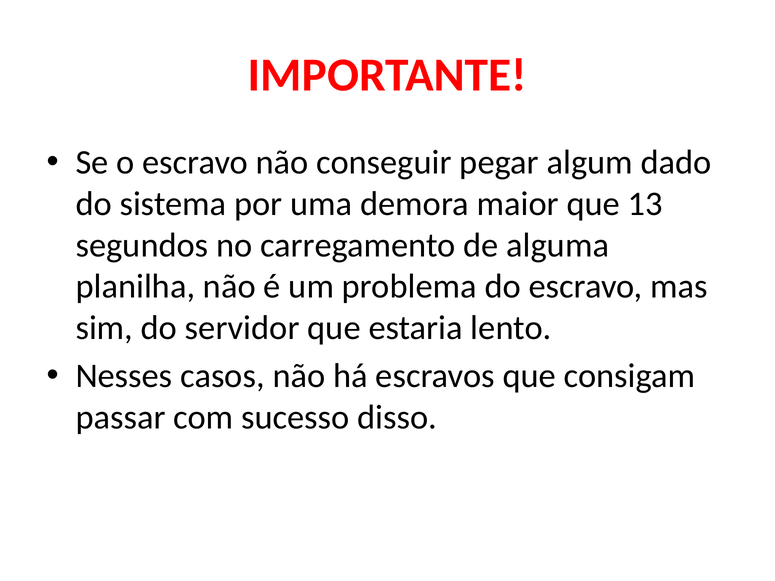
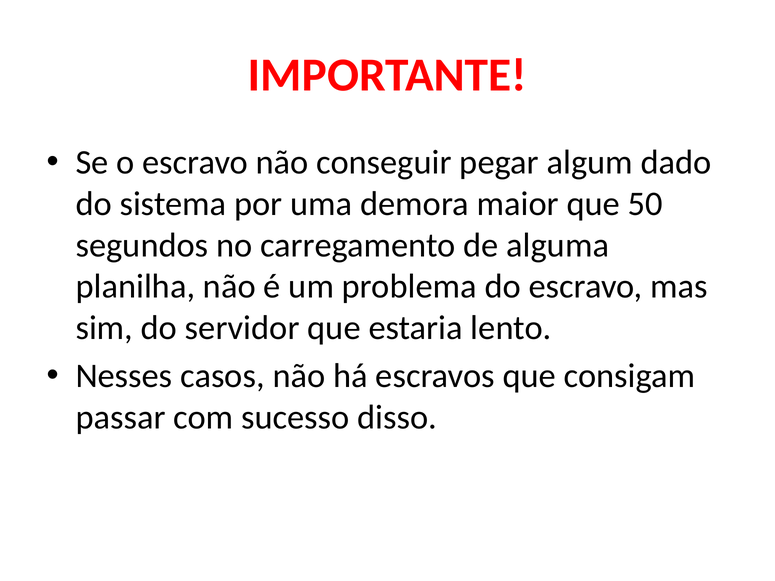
13: 13 -> 50 (645, 204)
